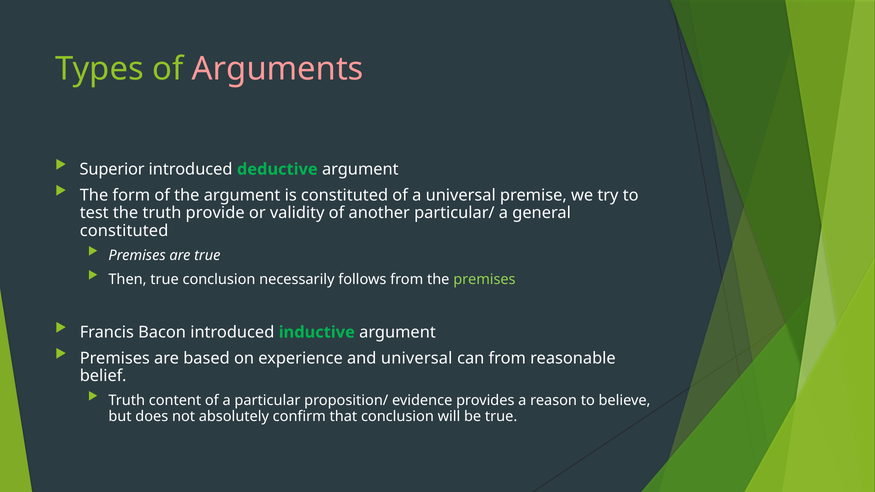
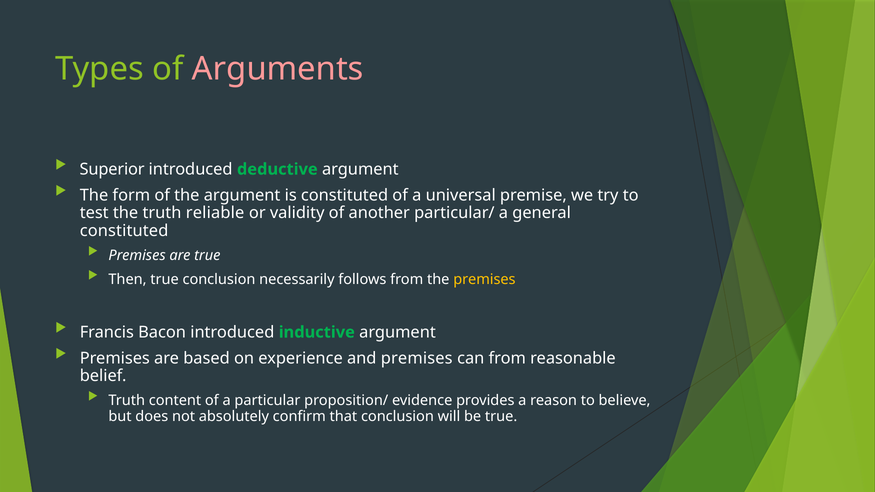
provide: provide -> reliable (215, 213)
premises colour: light green -> yellow (484, 279)
and universal: universal -> premises (417, 358)
